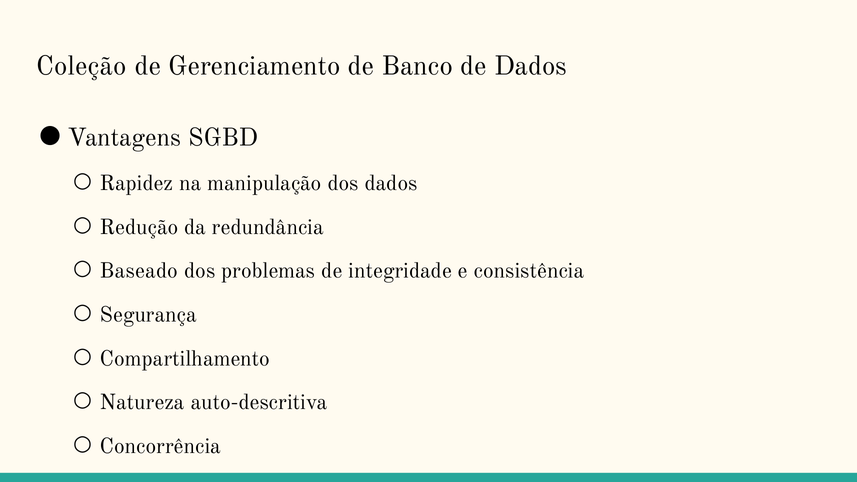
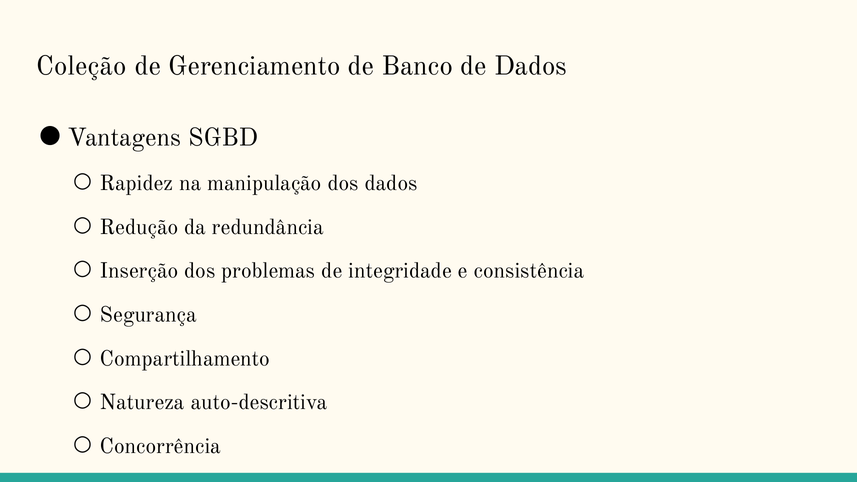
Baseado: Baseado -> Inserção (139, 271)
